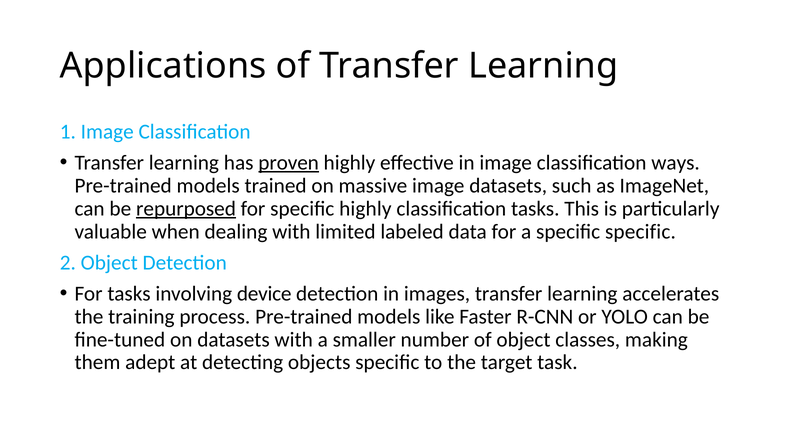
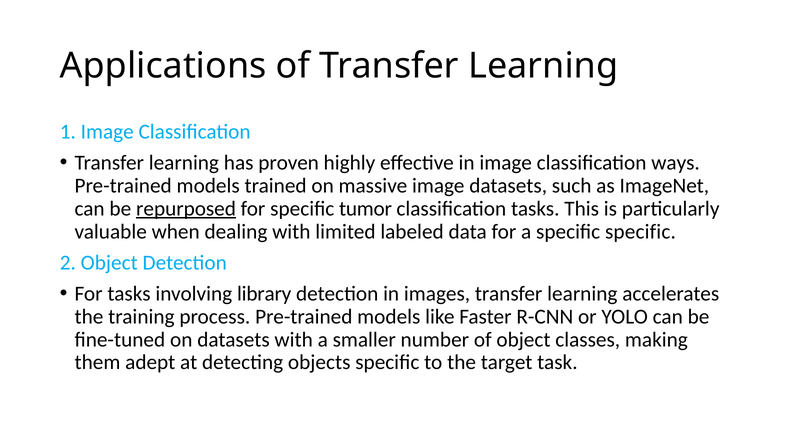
proven underline: present -> none (289, 163)
specific highly: highly -> tumor (365, 209)
device: device -> library (264, 294)
